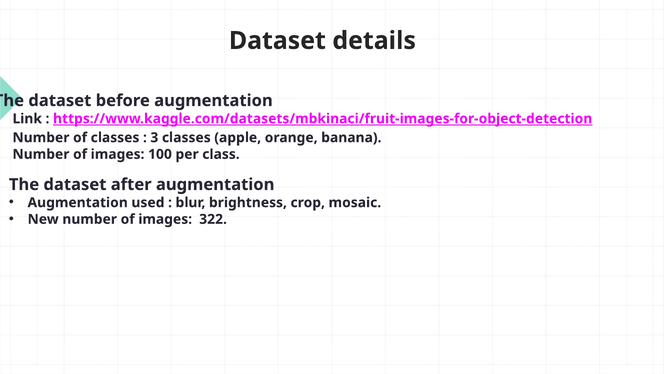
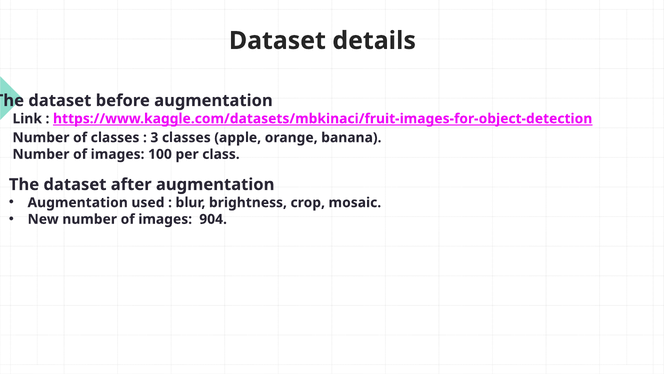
322: 322 -> 904 (213, 219)
